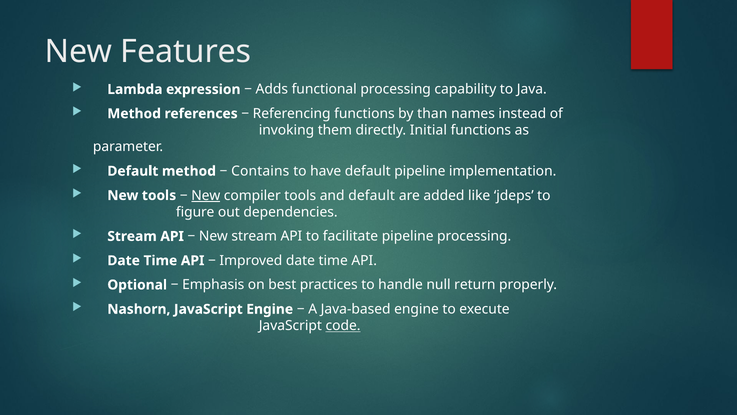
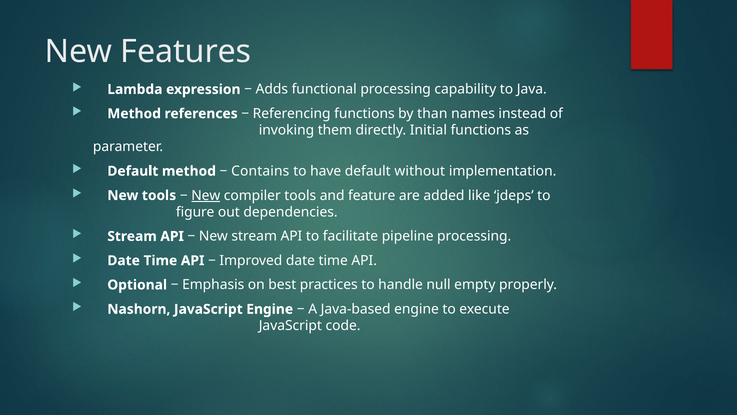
default pipeline: pipeline -> without (420, 171)
and default: default -> feature (372, 195)
return: return -> empty (475, 285)
code underline: present -> none (343, 325)
